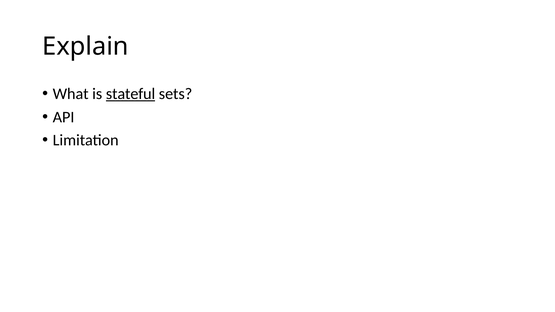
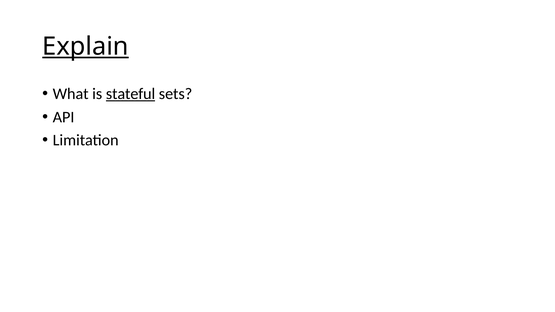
Explain underline: none -> present (85, 47)
